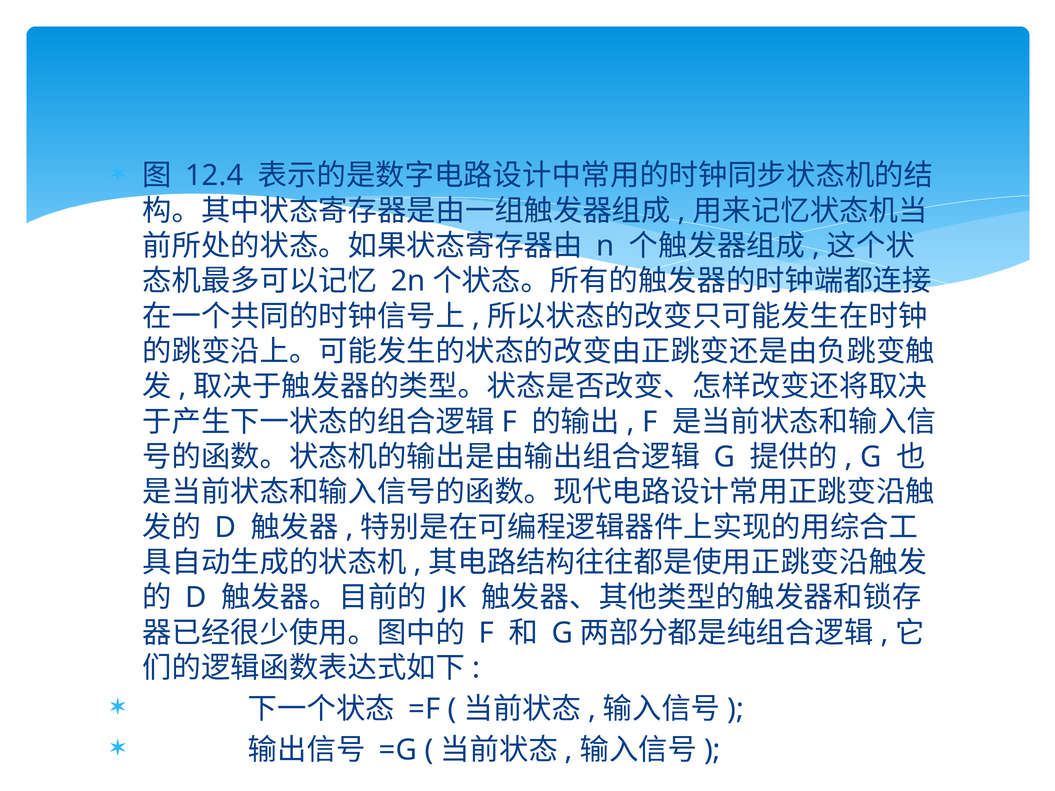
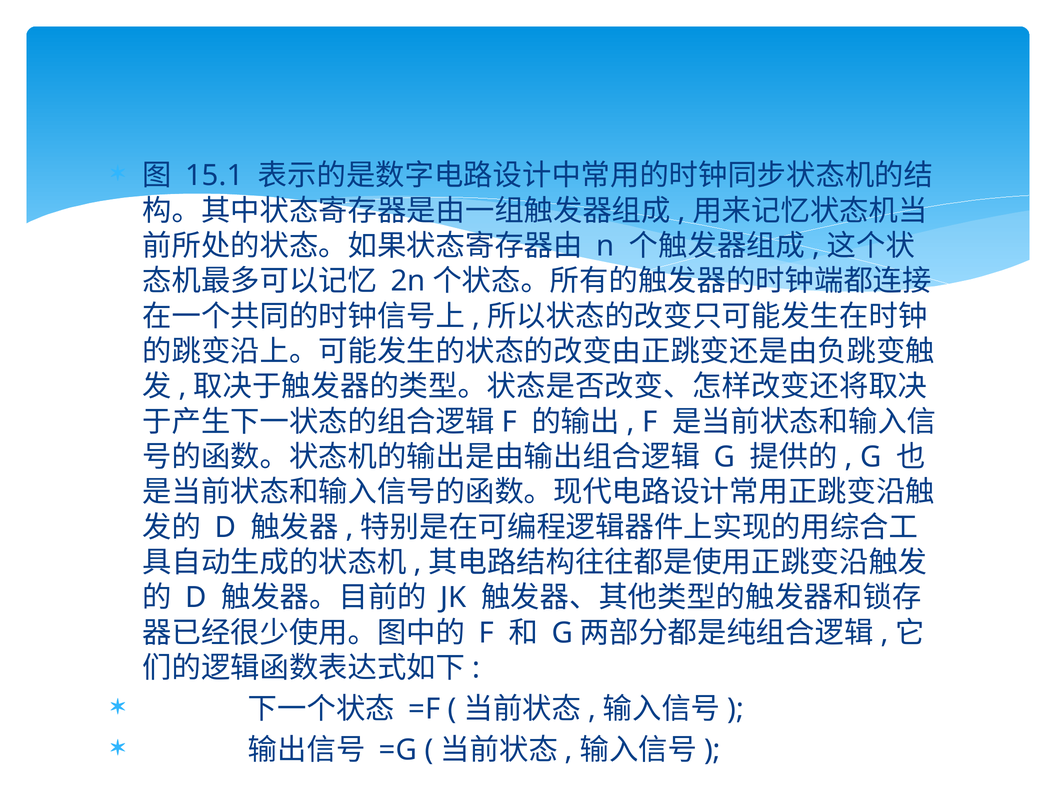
12.4: 12.4 -> 15.1 (214, 176)
